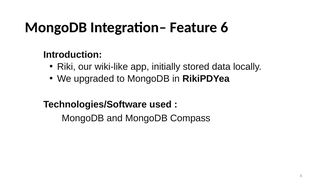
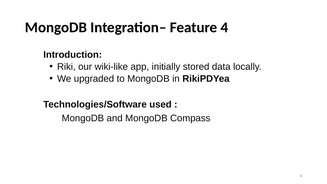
Feature 6: 6 -> 4 (224, 27)
